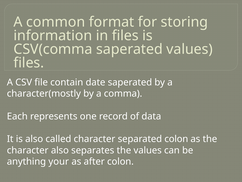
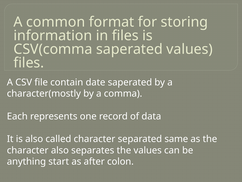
separated colon: colon -> same (176, 139)
your: your -> start (59, 161)
